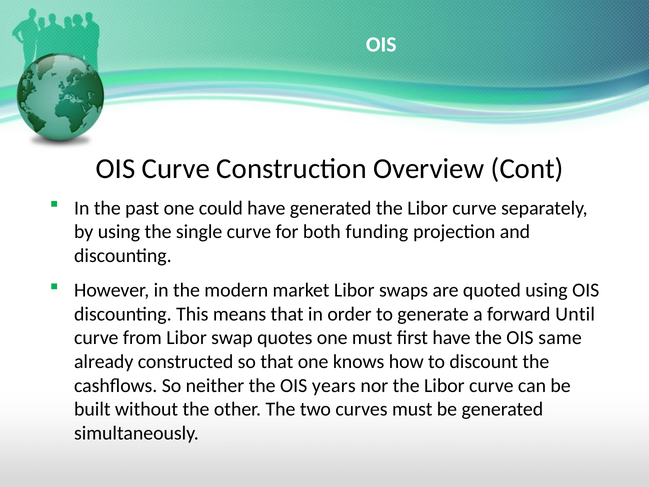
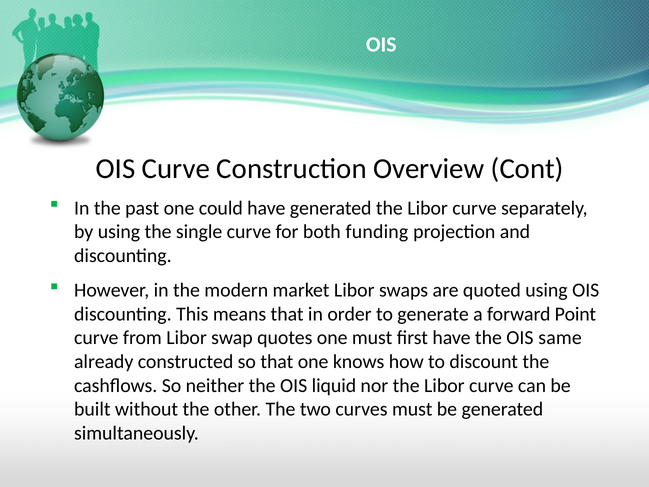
Until: Until -> Point (575, 314)
years: years -> liquid (334, 385)
